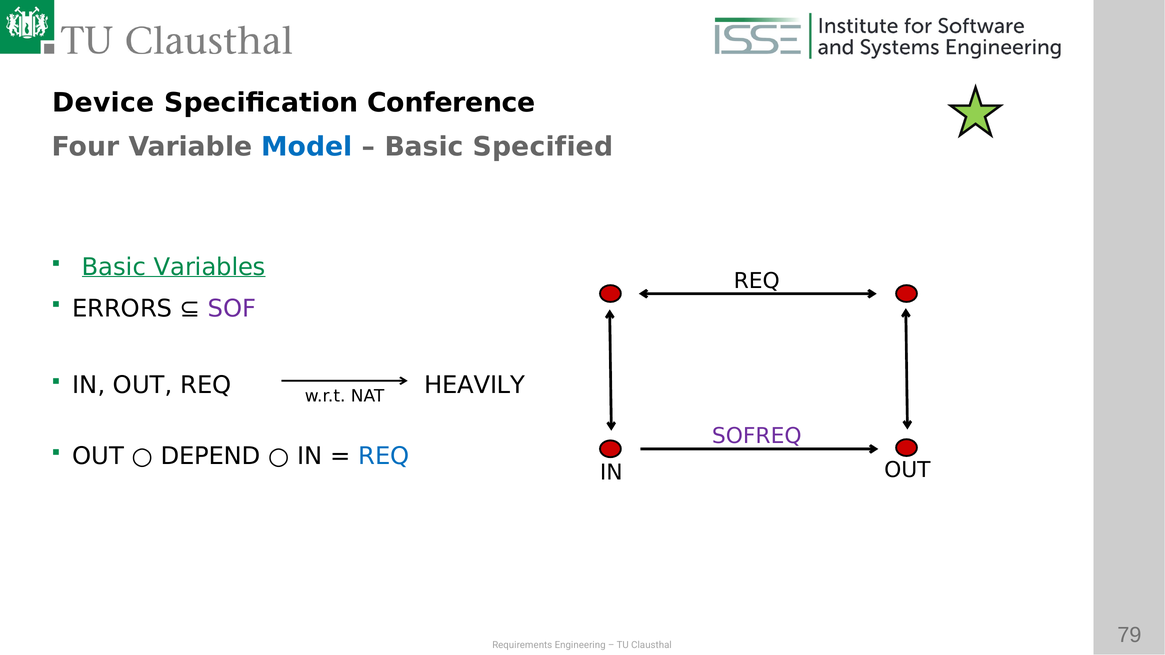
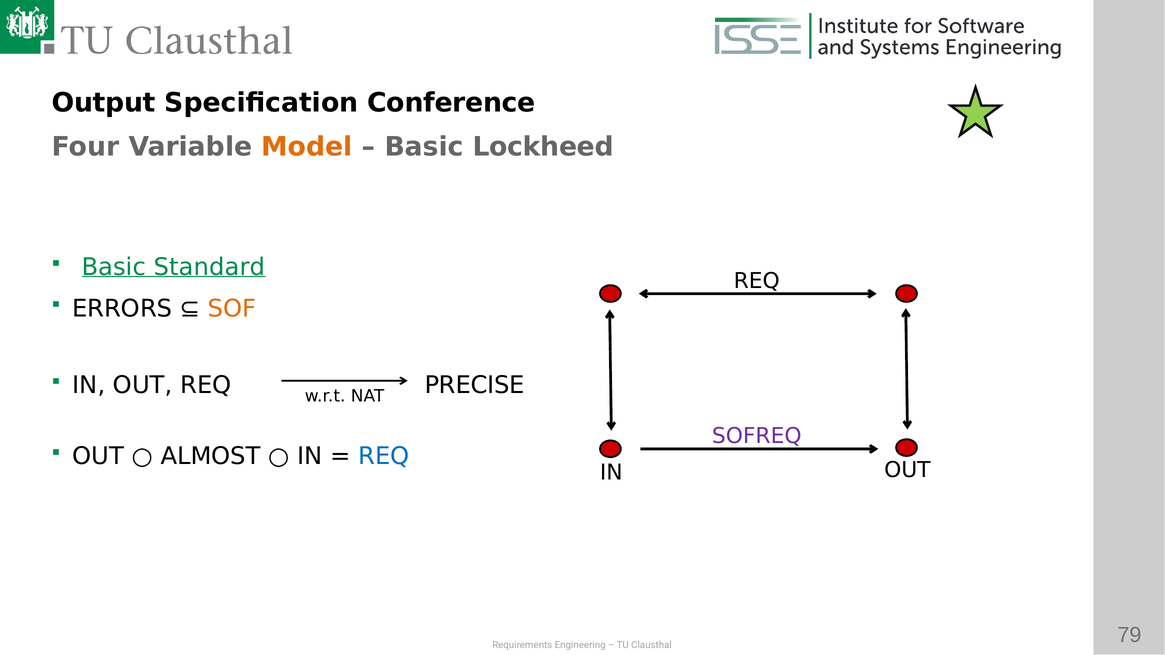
Device: Device -> Output (104, 103)
Model colour: blue -> orange (307, 147)
Specified: Specified -> Lockheed (543, 147)
Variables: Variables -> Standard (210, 267)
SOF colour: purple -> orange (232, 309)
HEAVILY: HEAVILY -> PRECISE (475, 386)
DEPEND: DEPEND -> ALMOST (211, 457)
